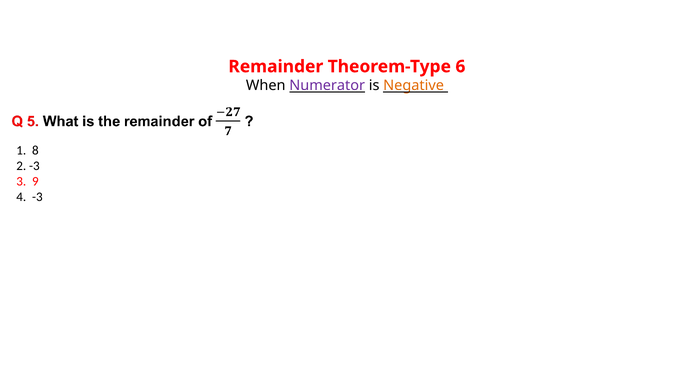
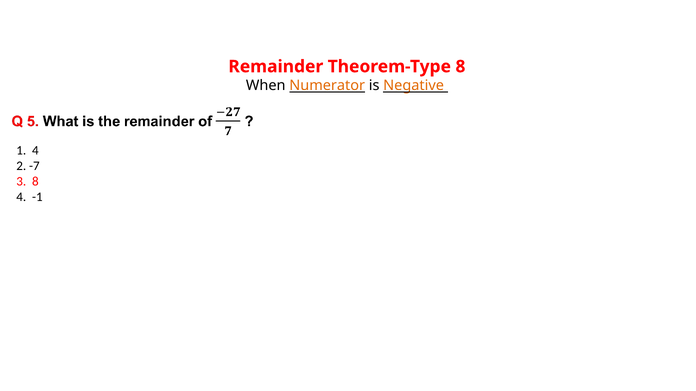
Theorem-Type 6: 6 -> 8 (460, 67)
Numerator colour: purple -> orange (327, 86)
1 8: 8 -> 4 (35, 150)
2 -3: -3 -> -7 (34, 166)
3 9: 9 -> 8 (35, 182)
4 -3: -3 -> -1 (37, 197)
